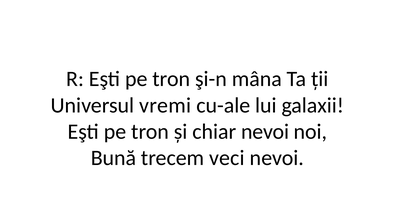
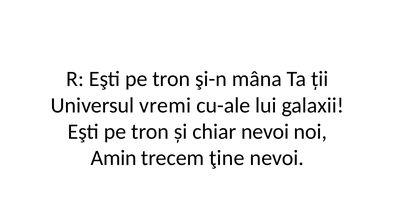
Bună: Bună -> Amin (114, 158)
veci: veci -> ţine (227, 158)
